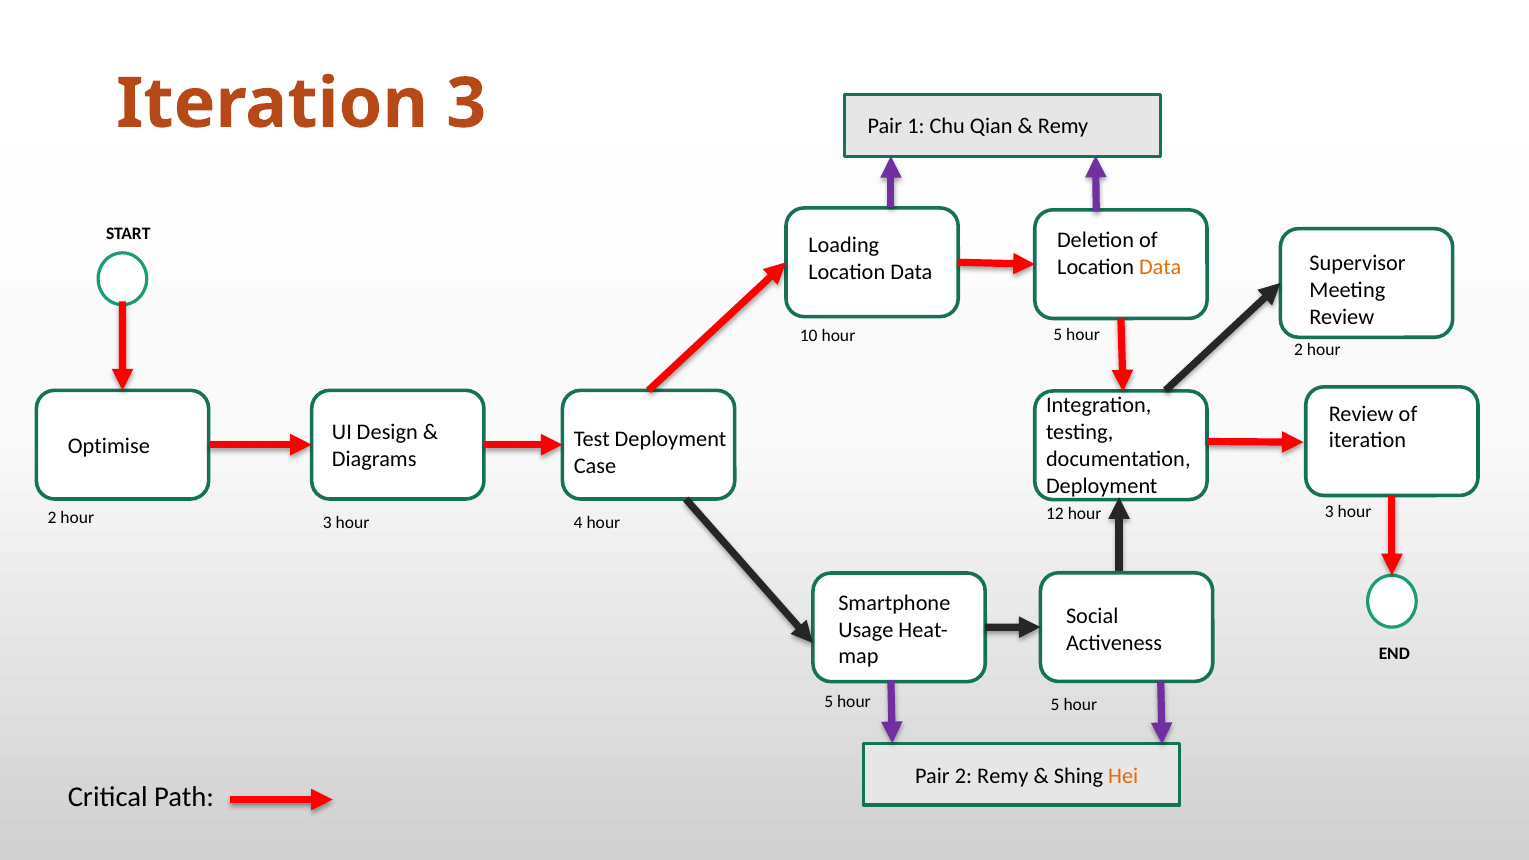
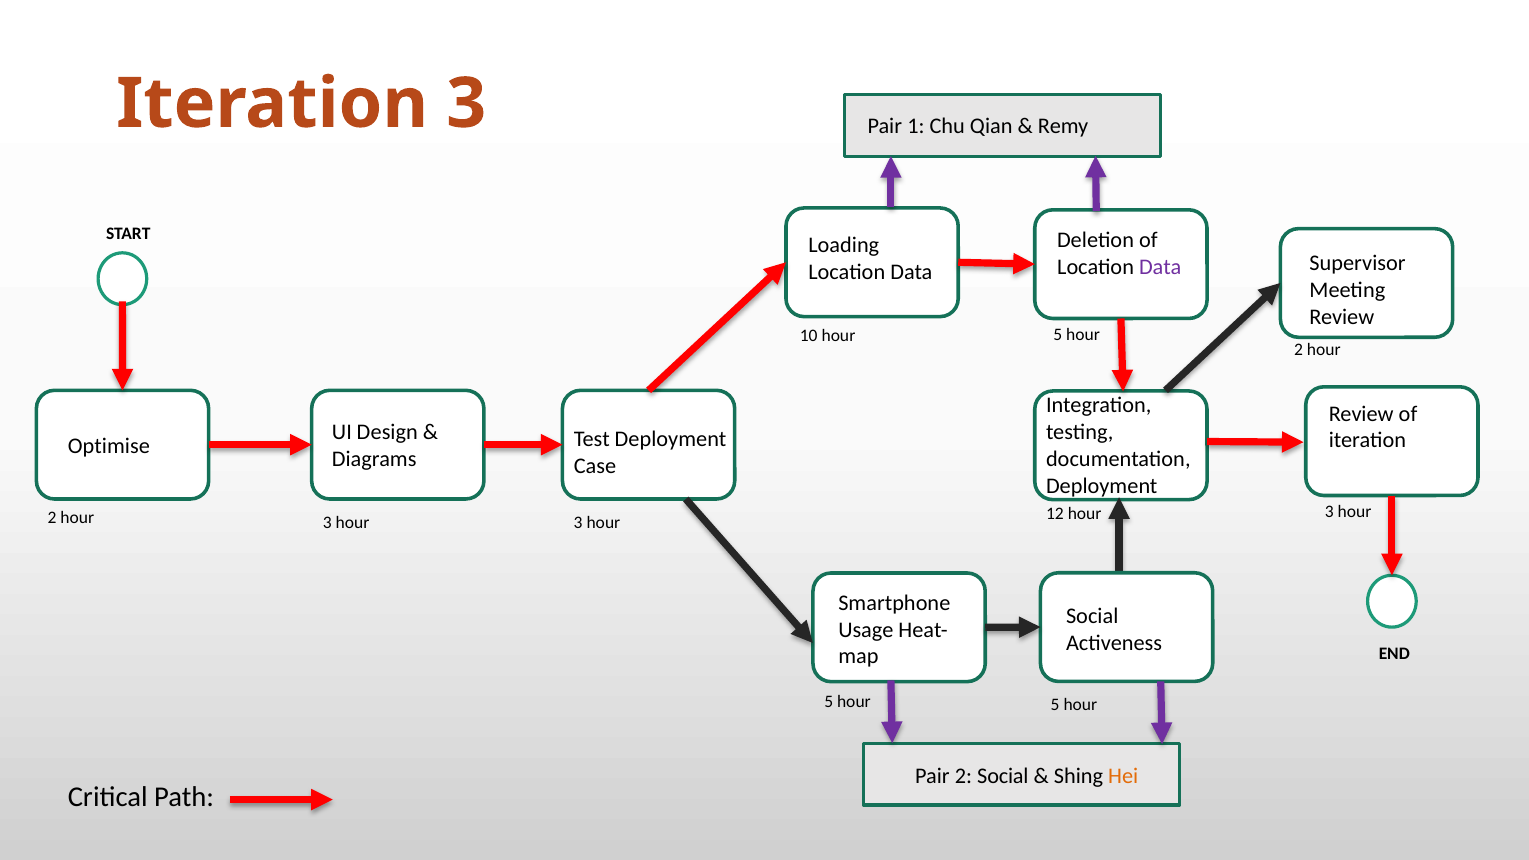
Data colour: orange -> purple (1160, 267)
3 hour 4: 4 -> 3 (578, 523)
2 Remy: Remy -> Social (1003, 776)
